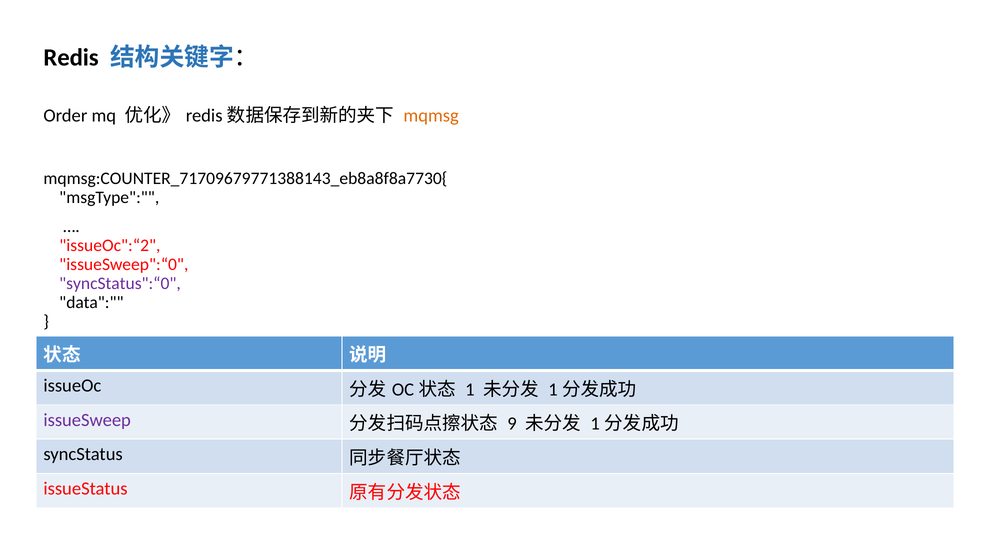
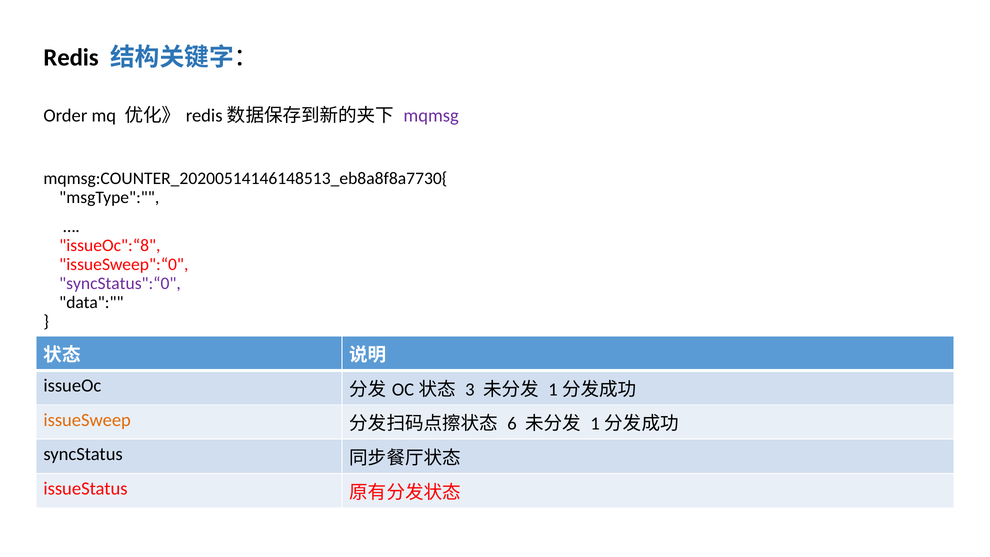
mqmsg colour: orange -> purple (431, 116)
mqmsg:COUNTER_71709679771388143_eb8a8f8a7730{: mqmsg:COUNTER_71709679771388143_eb8a8f8a7730{ -> mqmsg:COUNTER_20200514146148513_eb8a8f8a7730{ (245, 178)
issueOc":“2: issueOc":“2 -> issueOc":“8 (110, 246)
1: 1 -> 3 (470, 389)
issueSweep colour: purple -> orange (87, 420)
9: 9 -> 6 (512, 424)
